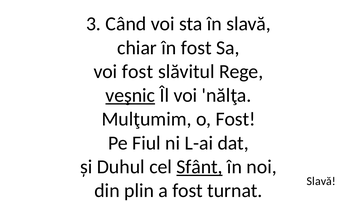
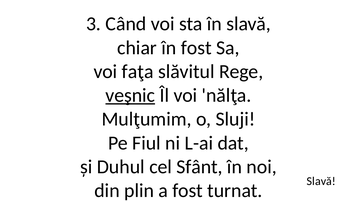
voi fost: fost -> faţa (138, 71)
o Fost: Fost -> Sluji (235, 119)
Sfânt underline: present -> none (200, 167)
